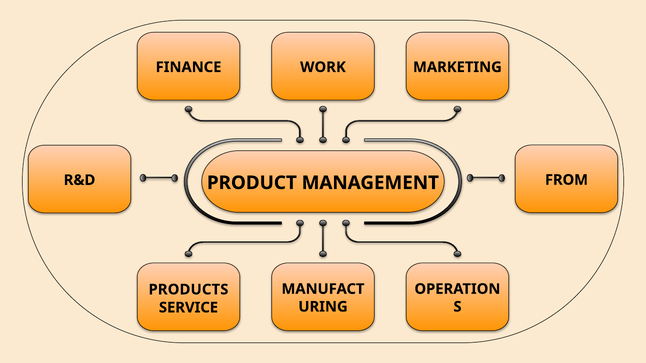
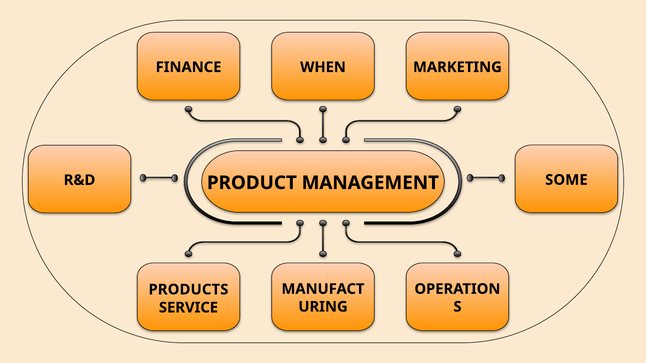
WORK: WORK -> WHEN (323, 67)
FROM: FROM -> SOME (566, 180)
